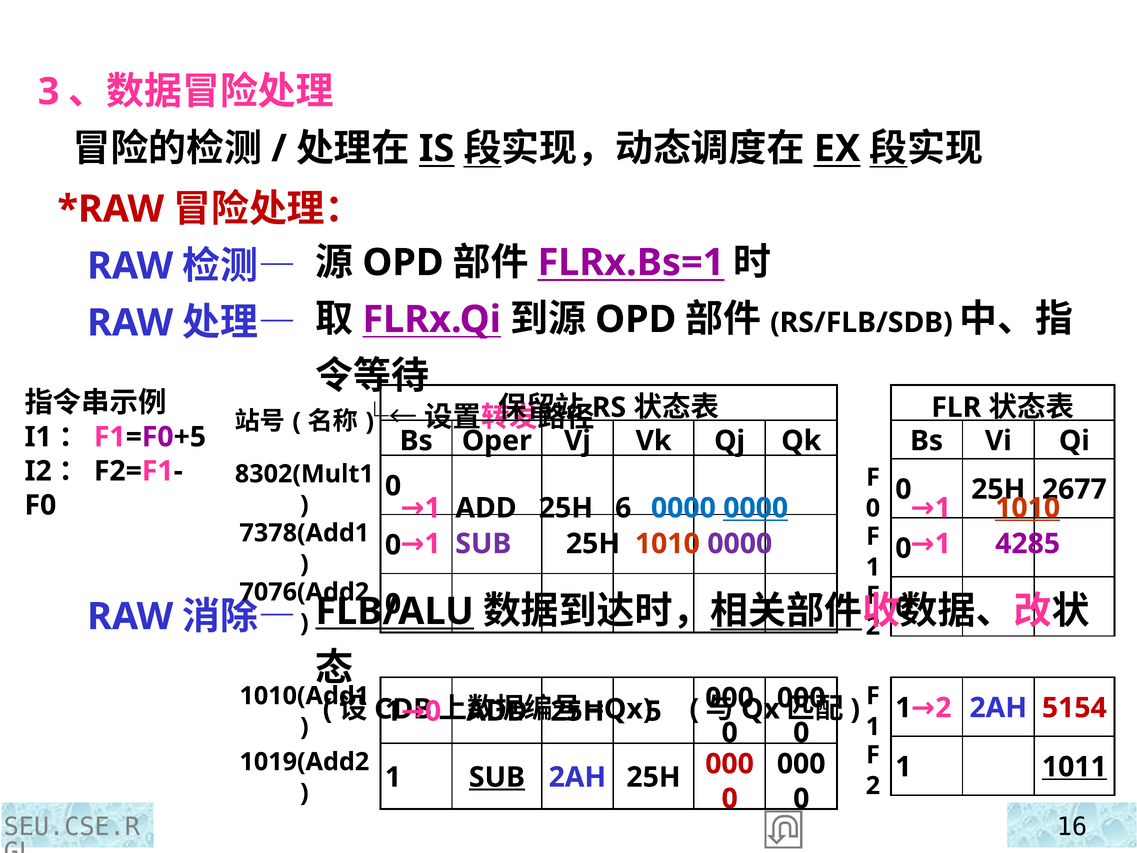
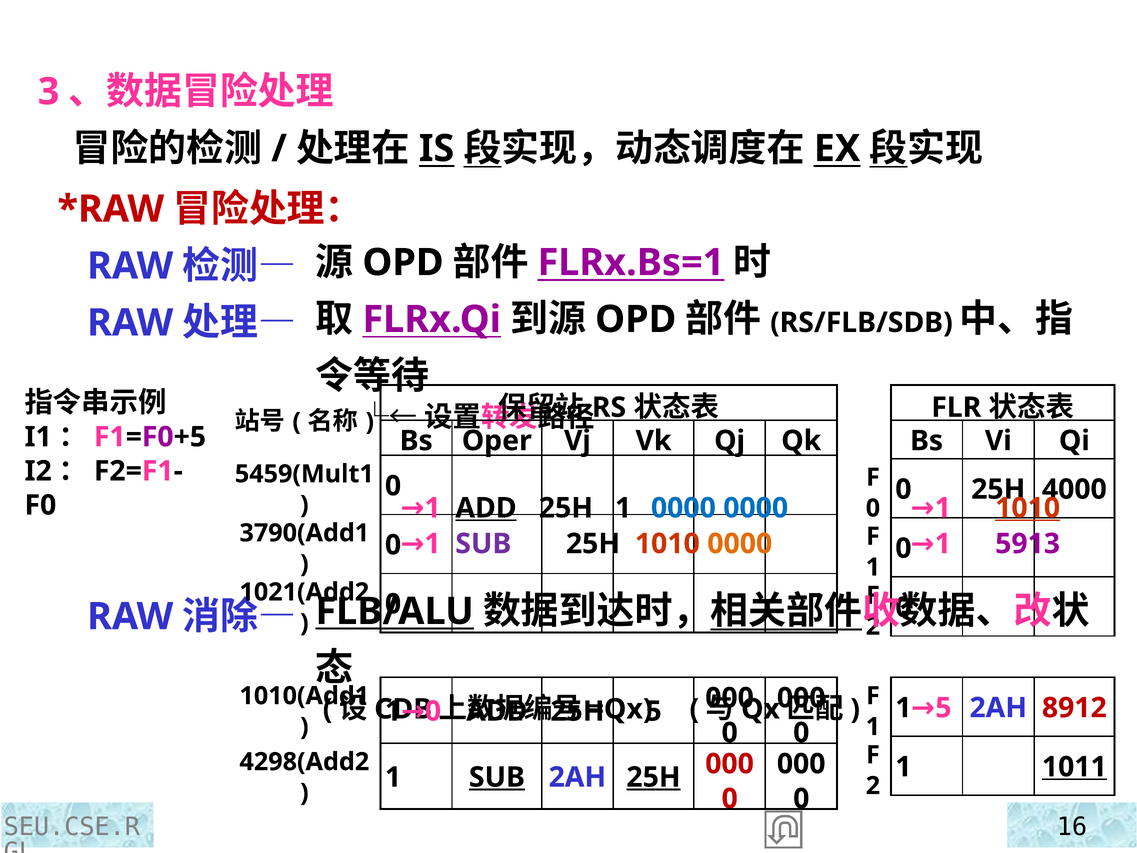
8302(Mult1: 8302(Mult1 -> 5459(Mult1 (304, 474)
2677: 2677 -> 4000 (1074, 489)
ADD underline: none -> present (486, 508)
25H 6: 6 -> 1 (623, 508)
0000 underline: present -> none (756, 508)
7378(Add1: 7378(Add1 -> 3790(Add1 (304, 533)
0000 colour: purple -> orange (740, 544)
4285: 4285 -> 5913 (1028, 544)
7076(Add2: 7076(Add2 -> 1021(Add2 (304, 592)
5154: 5154 -> 8912 (1074, 708)
1 2: 2 -> 5 (943, 708)
1019(Add2: 1019(Add2 -> 4298(Add2 (304, 762)
25H underline: none -> present (654, 777)
